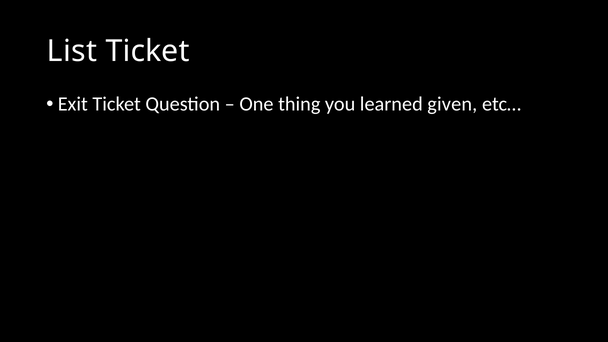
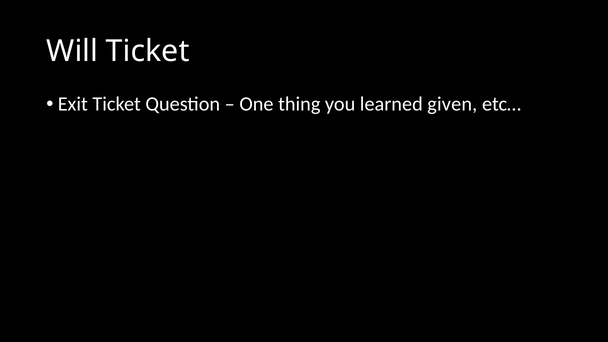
List: List -> Will (72, 51)
